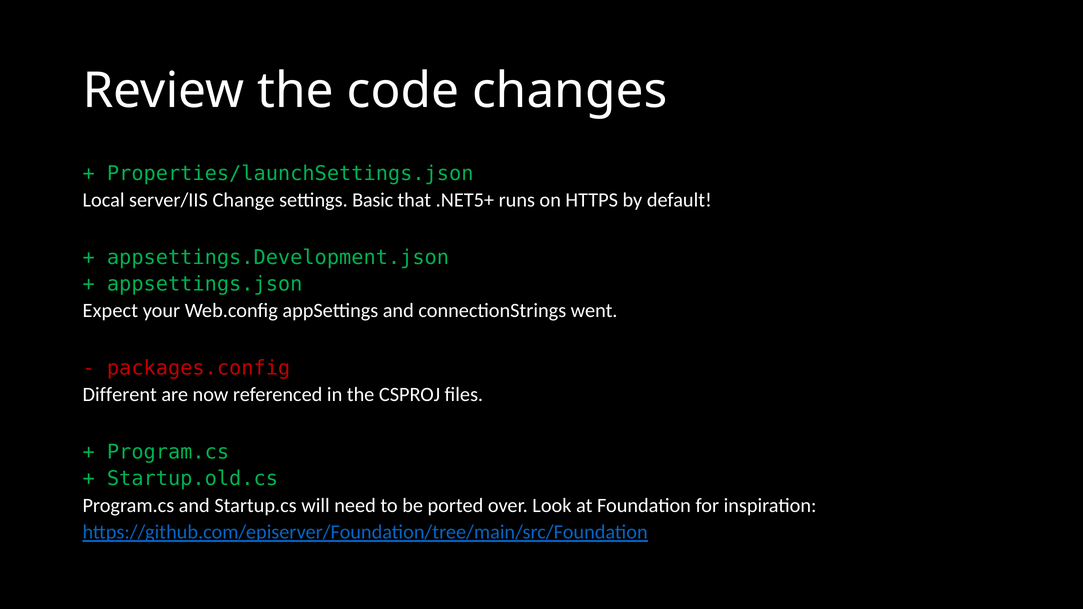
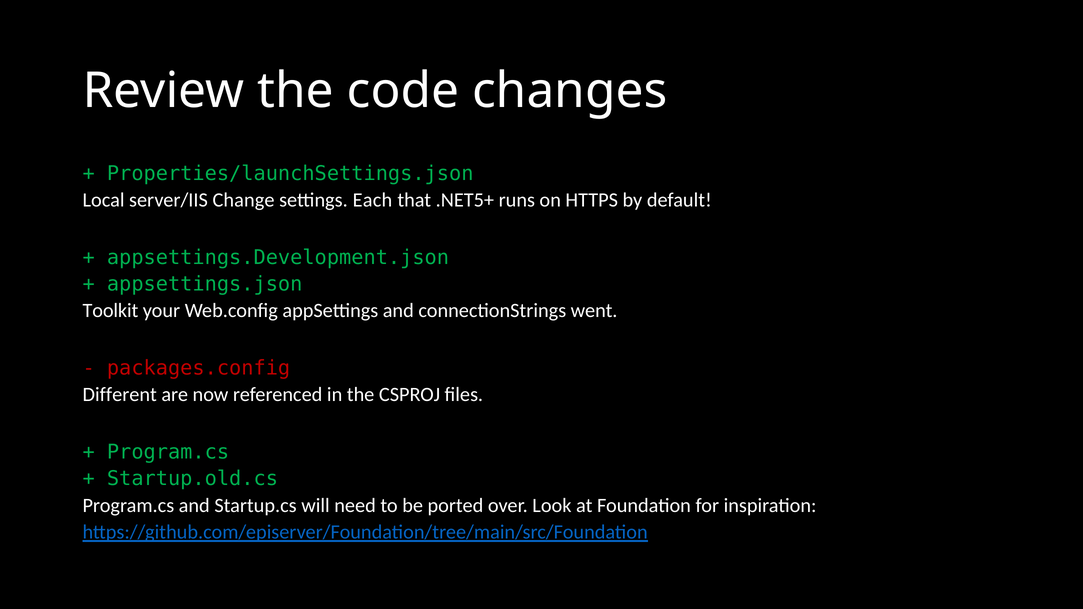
Basic: Basic -> Each (372, 200)
Expect: Expect -> Toolkit (110, 311)
